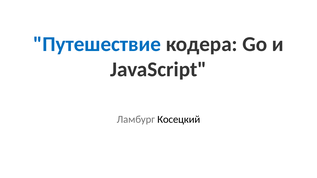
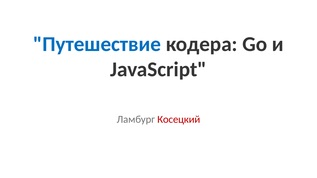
Косецкий colour: black -> red (179, 120)
